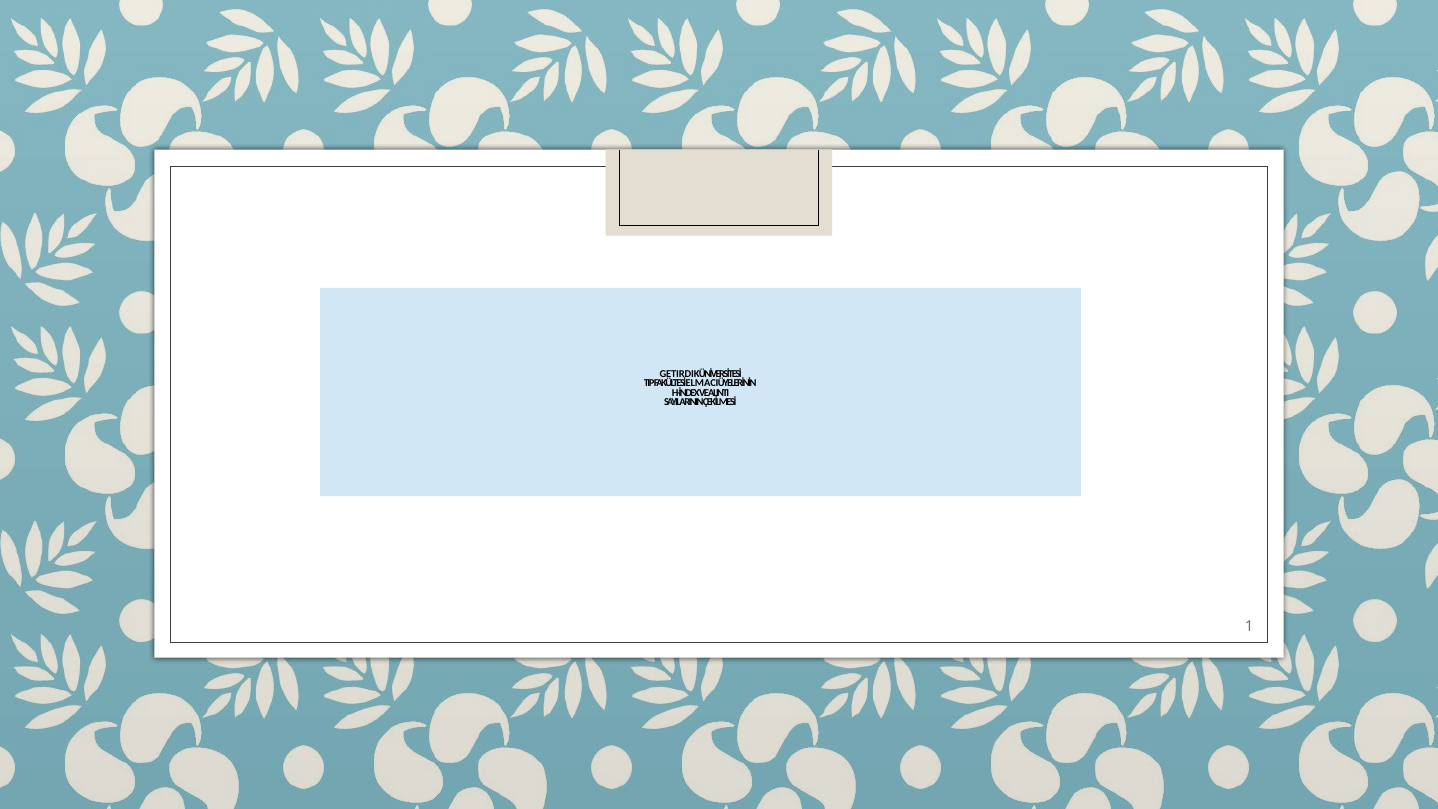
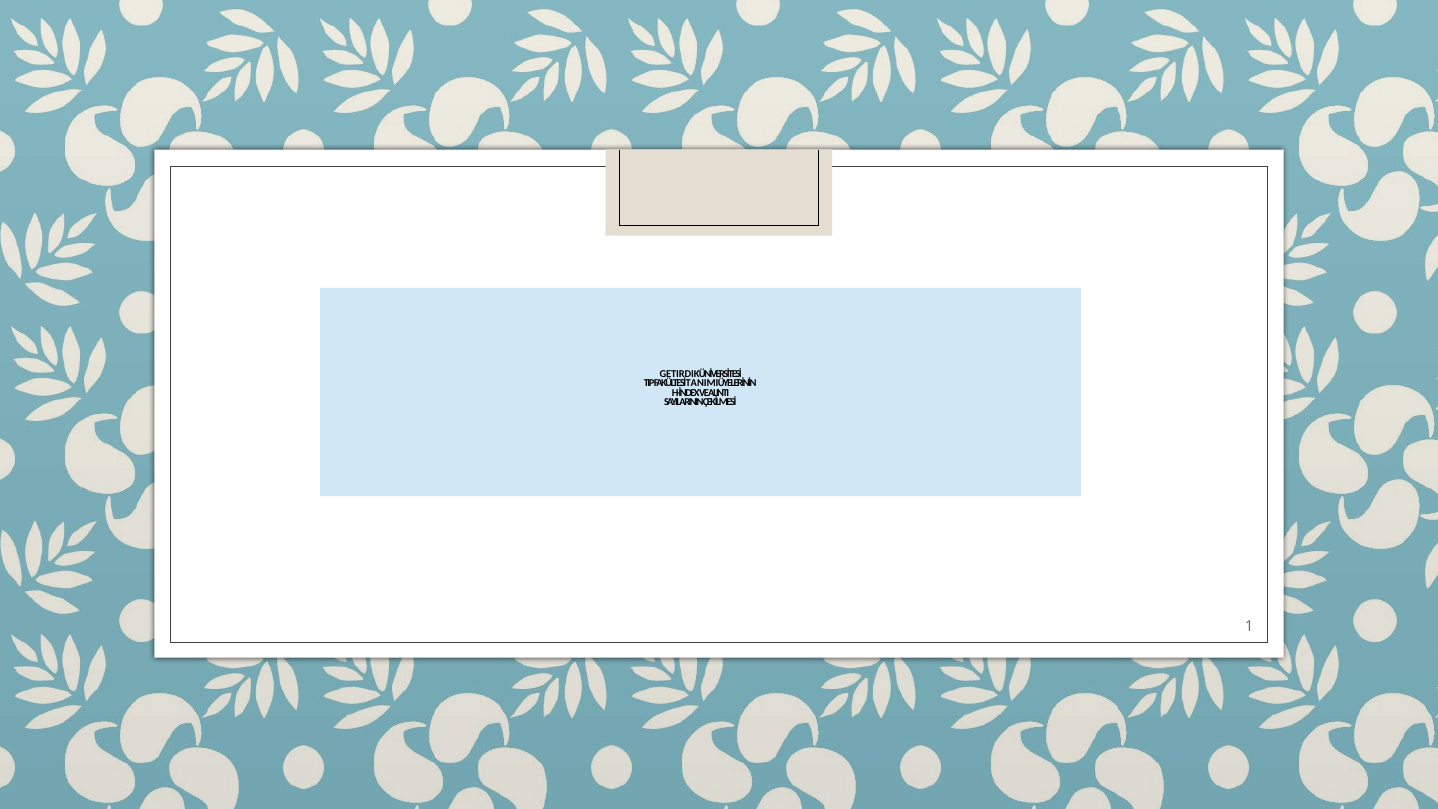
ELMACI: ELMACI -> TANIMI (702, 383)
